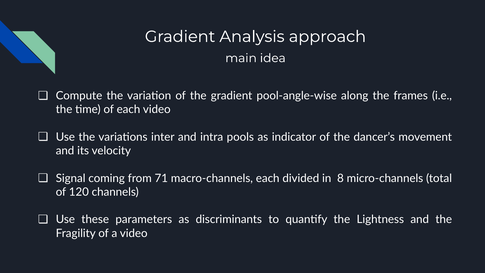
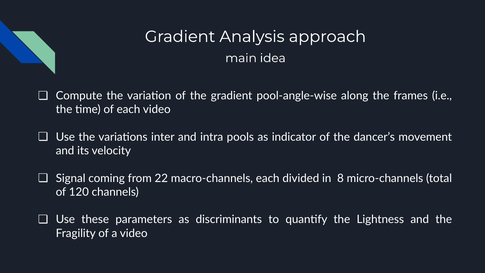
71: 71 -> 22 (161, 178)
